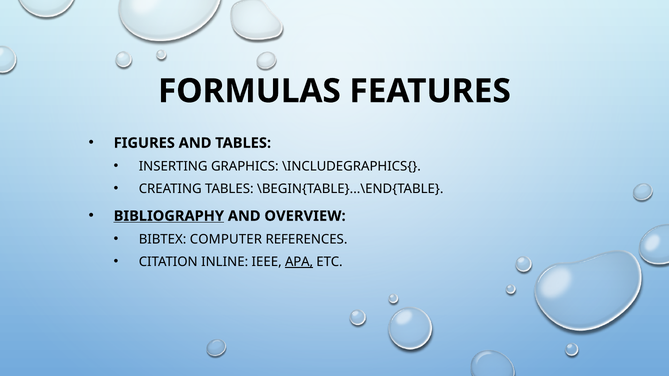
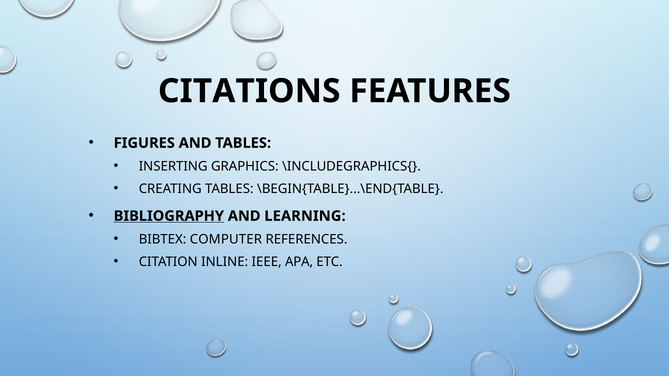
FORMULAS: FORMULAS -> CITATIONS (249, 91)
OVERVIEW: OVERVIEW -> LEARNING (305, 216)
APA underline: present -> none (299, 262)
